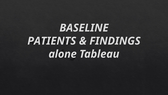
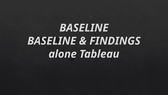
PATIENTS: PATIENTS -> BASELINE (52, 41)
